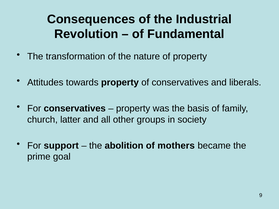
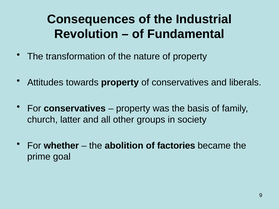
support: support -> whether (61, 146)
mothers: mothers -> factories (176, 146)
